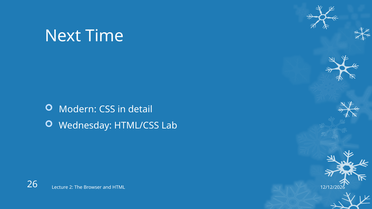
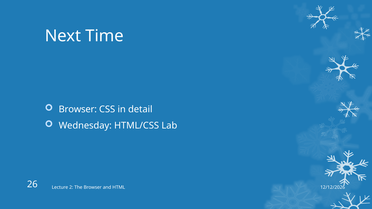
Modern: Modern -> Browser (78, 110)
